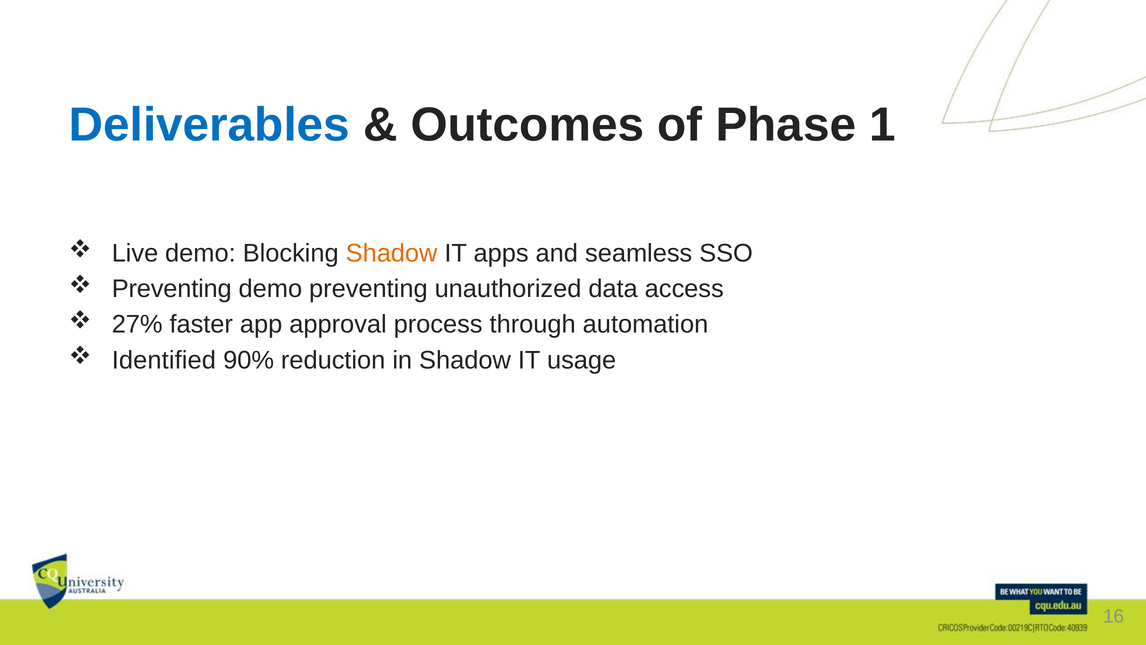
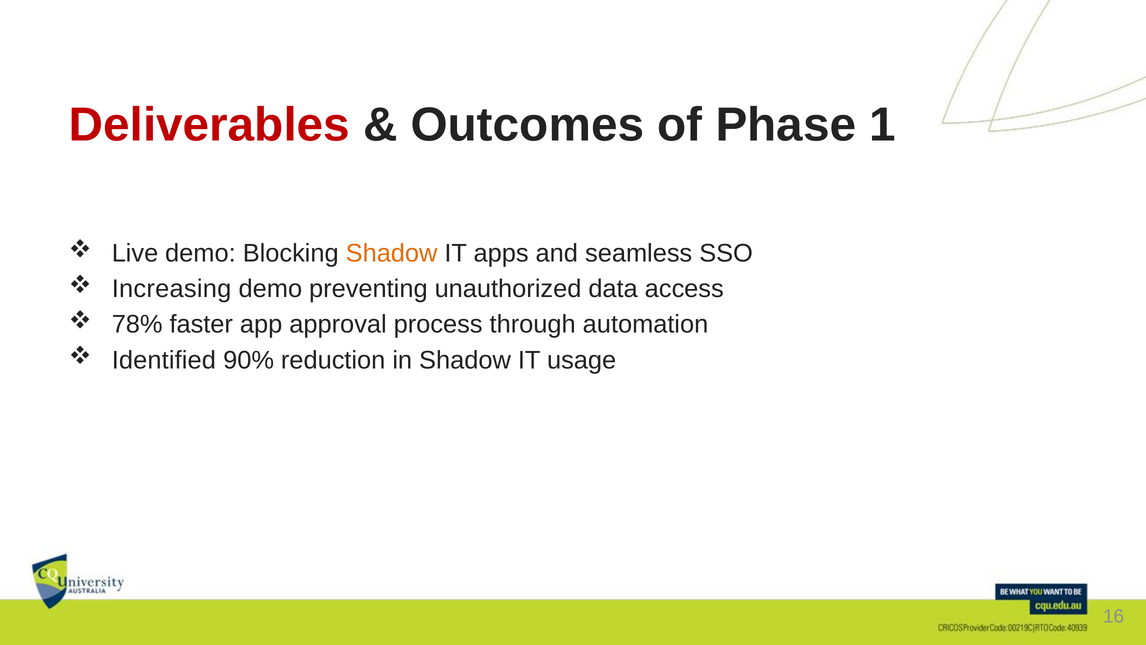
Deliverables colour: blue -> red (209, 125)
Preventing: Preventing -> Increasing (172, 289)
27%: 27% -> 78% (137, 324)
